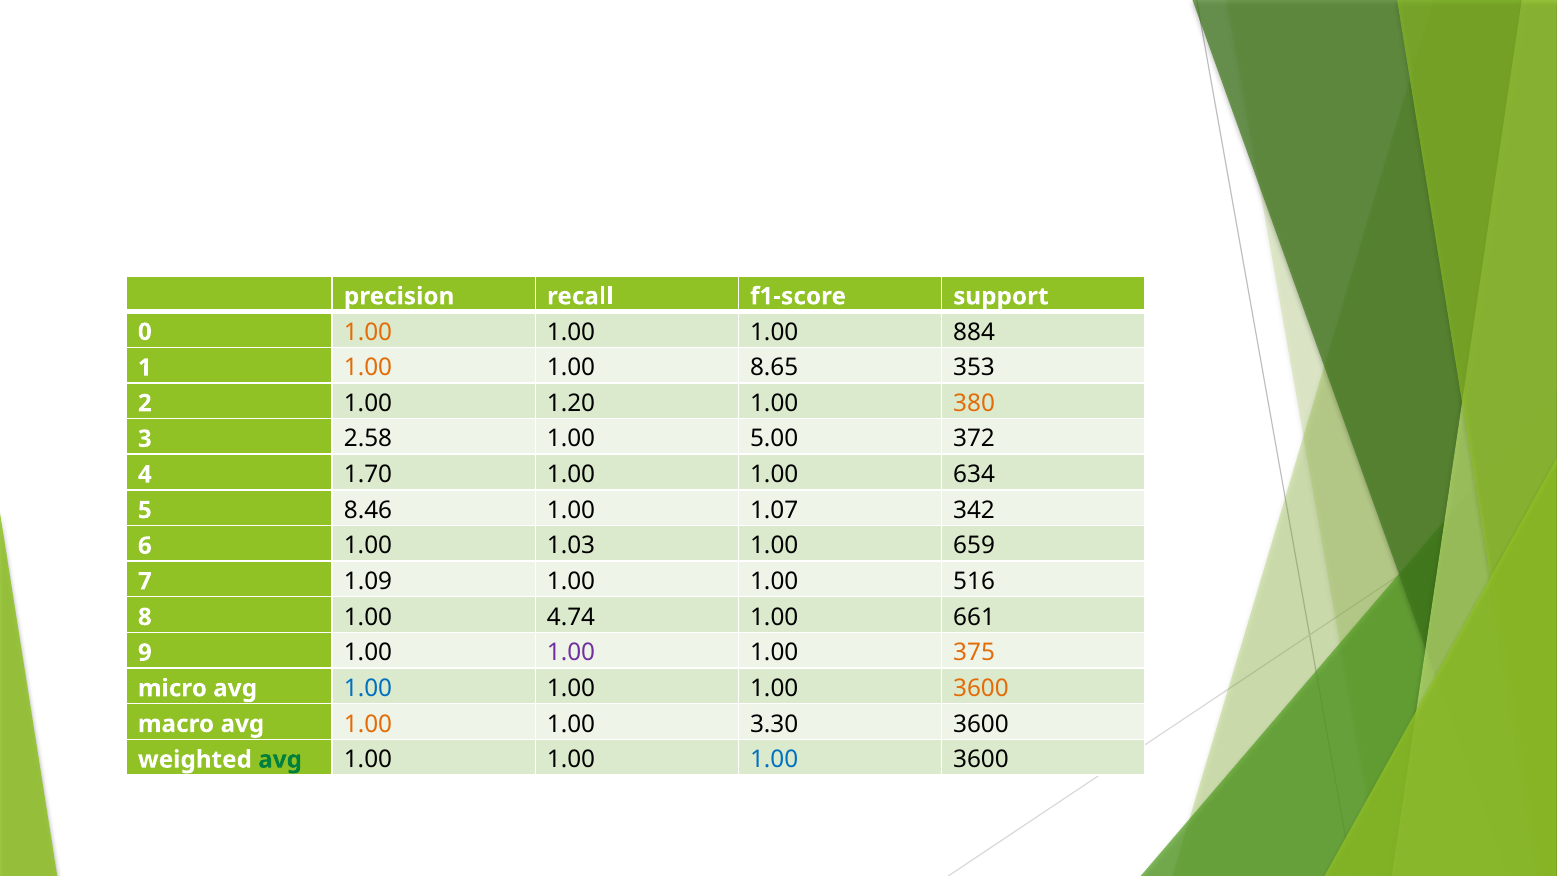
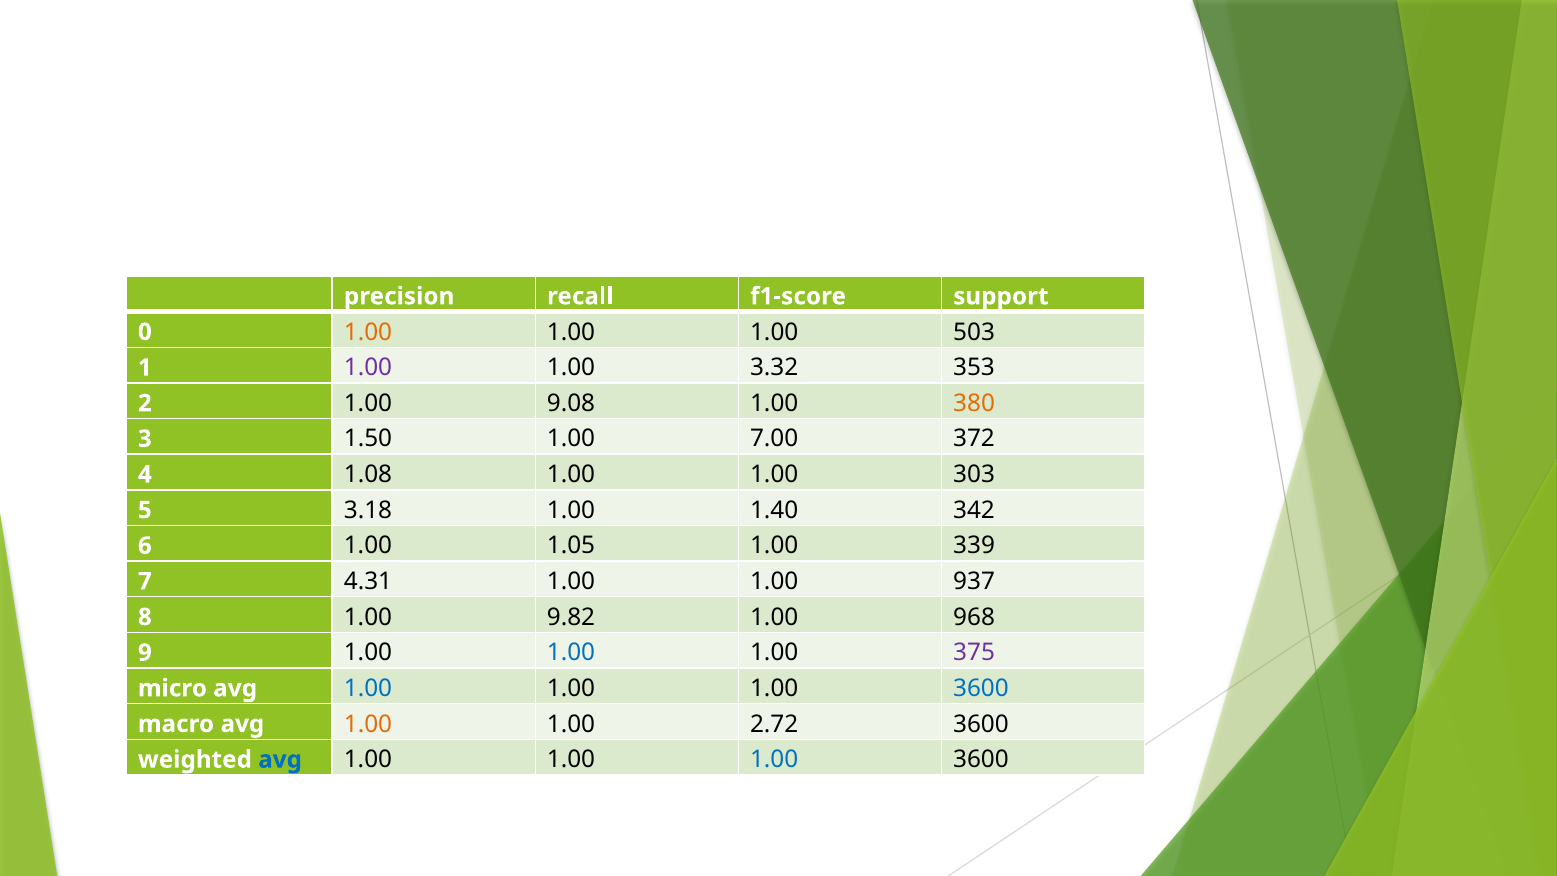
884: 884 -> 503 (974, 332)
1.00 colour: orange -> purple (368, 368)
8.65: 8.65 -> 3.32 (774, 368)
1.20: 1.20 -> 9.08 (571, 403)
2.58: 2.58 -> 1.50 (368, 439)
5.00: 5.00 -> 7.00 (774, 439)
1.70: 1.70 -> 1.08 (368, 474)
634: 634 -> 303 (974, 474)
8.46: 8.46 -> 3.18 (368, 510)
1.07: 1.07 -> 1.40 (774, 510)
1.03: 1.03 -> 1.05 (571, 546)
659: 659 -> 339 (974, 546)
1.09: 1.09 -> 4.31 (368, 581)
516: 516 -> 937 (974, 581)
4.74: 4.74 -> 9.82 (571, 617)
661: 661 -> 968 (974, 617)
1.00 colour: purple -> blue (571, 653)
375 colour: orange -> purple (974, 653)
3600 colour: orange -> blue (981, 688)
3.30: 3.30 -> 2.72 (774, 724)
avg colour: green -> blue (280, 759)
